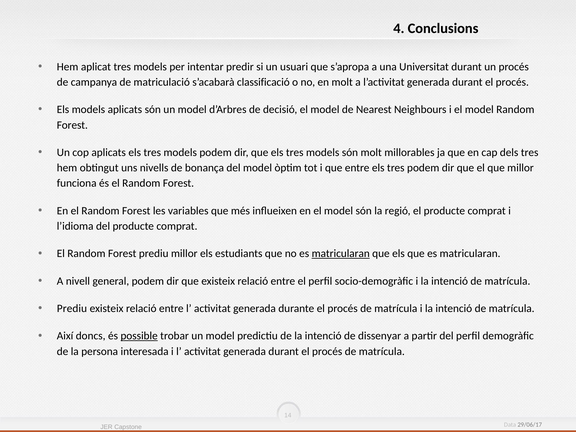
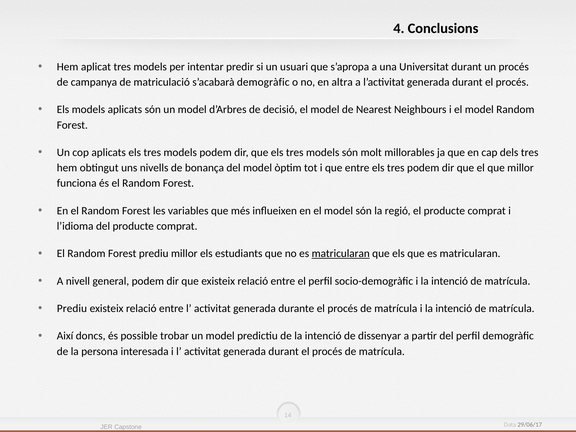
s’acabarà classificació: classificació -> demogràfic (263, 82)
en molt: molt -> altra (342, 82)
possible underline: present -> none (139, 336)
